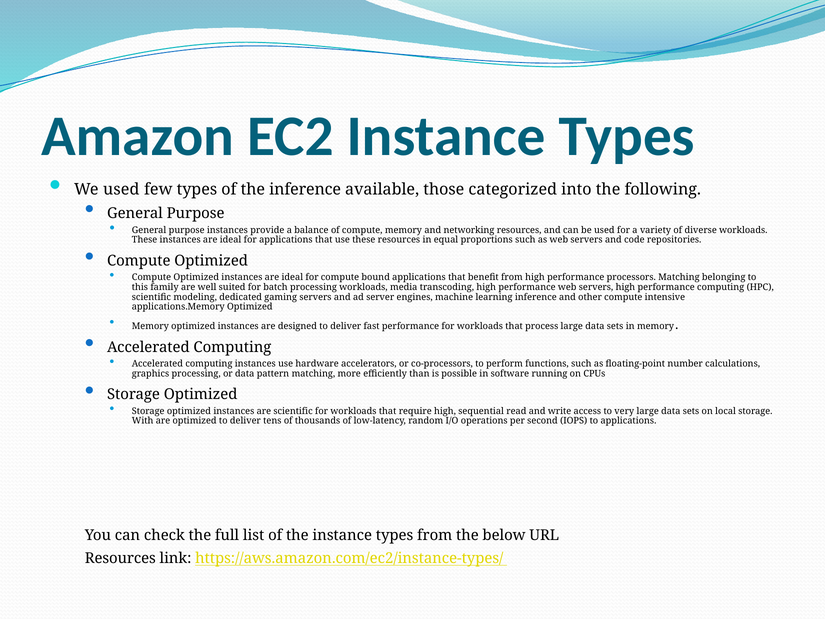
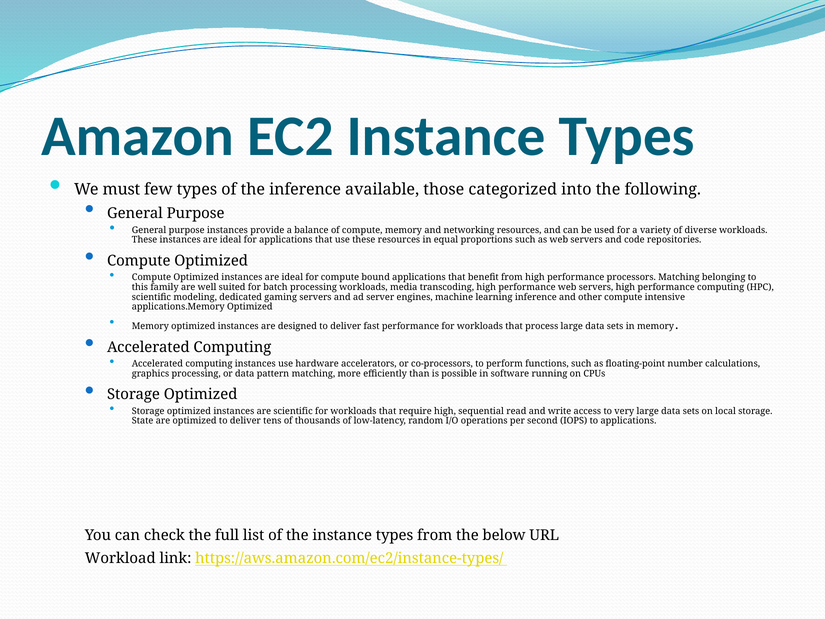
We used: used -> must (121, 189)
With: With -> State (143, 421)
Resources: Resources -> Workload (120, 558)
